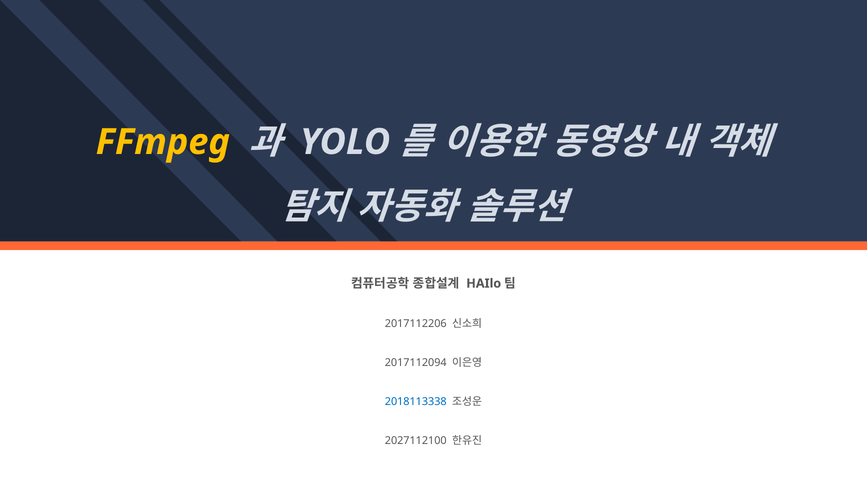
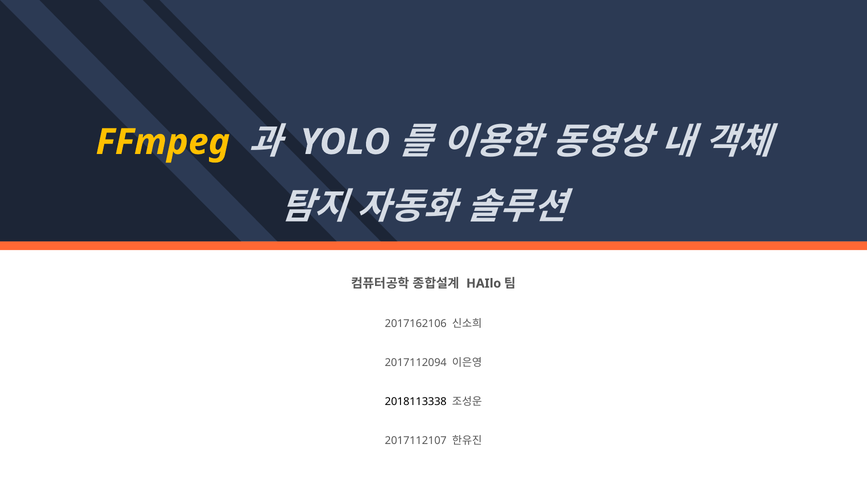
2017112206: 2017112206 -> 2017162106 (416, 323)
2018113338 colour: blue -> black (416, 401)
2027112100: 2027112100 -> 2017112107 (416, 440)
